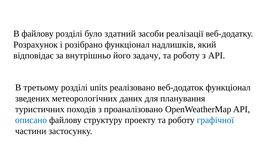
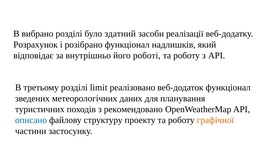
В файлову: файлову -> вибрано (38, 34)
задачу: задачу -> роботі (147, 55)
units: units -> limit (99, 88)
проаналізовано: проаналізовано -> рекомендовано (133, 109)
графічної colour: blue -> orange (215, 120)
